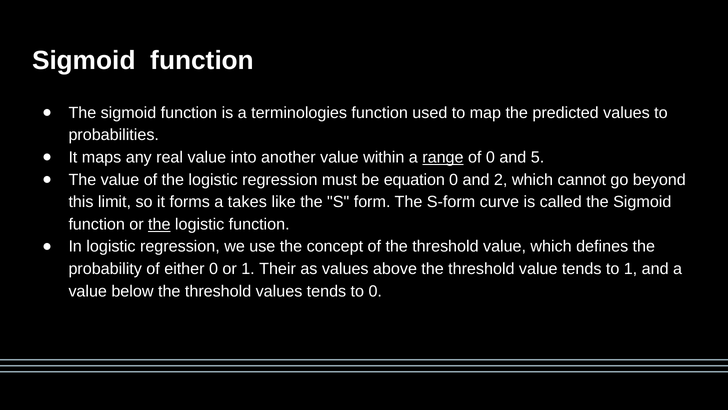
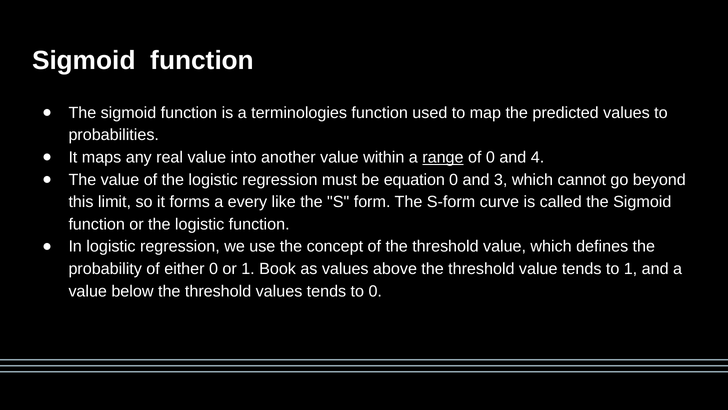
5: 5 -> 4 (538, 157)
2: 2 -> 3 (501, 180)
takes: takes -> every (247, 202)
the underline: present -> none (159, 224)
Their: Their -> Book (278, 269)
